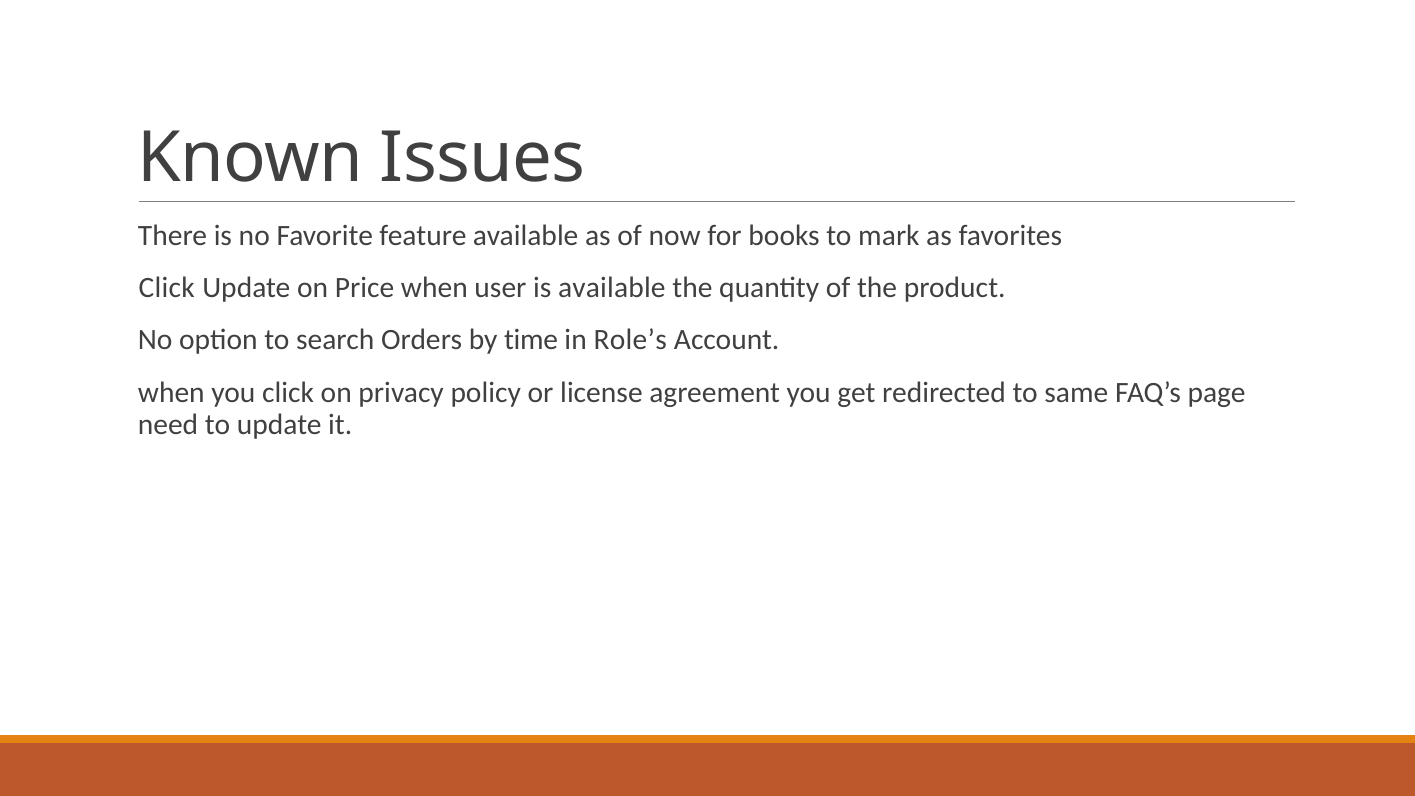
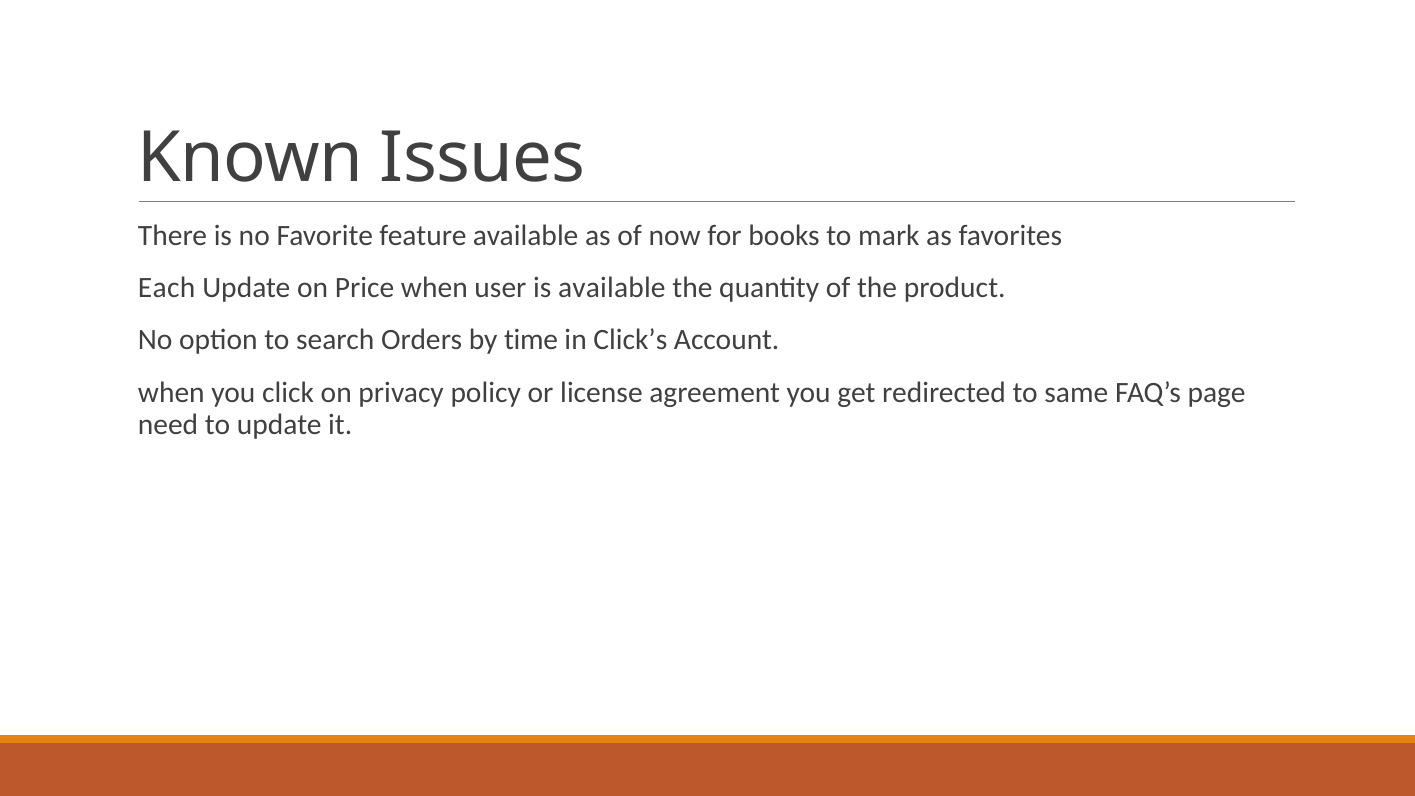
Click: Click -> Each (167, 288)
Role’s: Role’s -> Click’s (630, 340)
